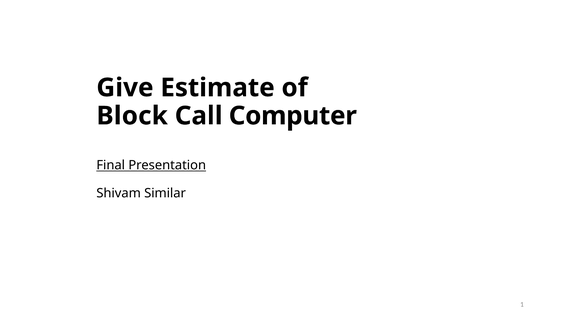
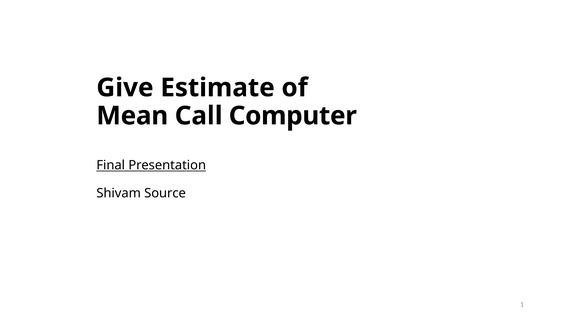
Block: Block -> Mean (132, 116)
Similar: Similar -> Source (165, 193)
